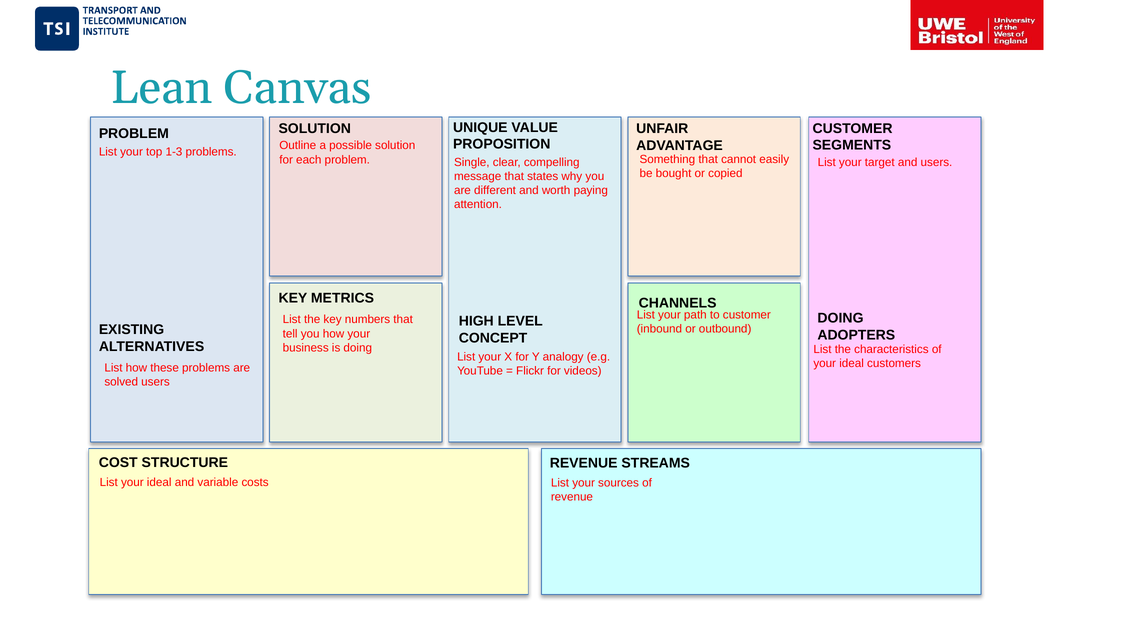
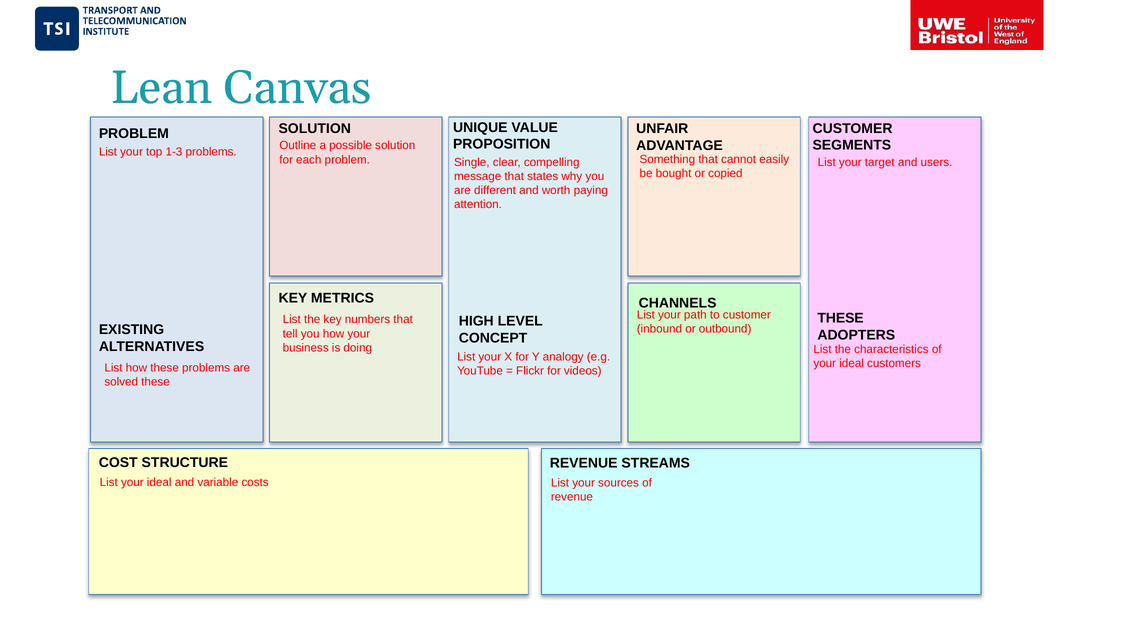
DOING: DOING -> THESE (841, 318)
solved users: users -> these (156, 382)
